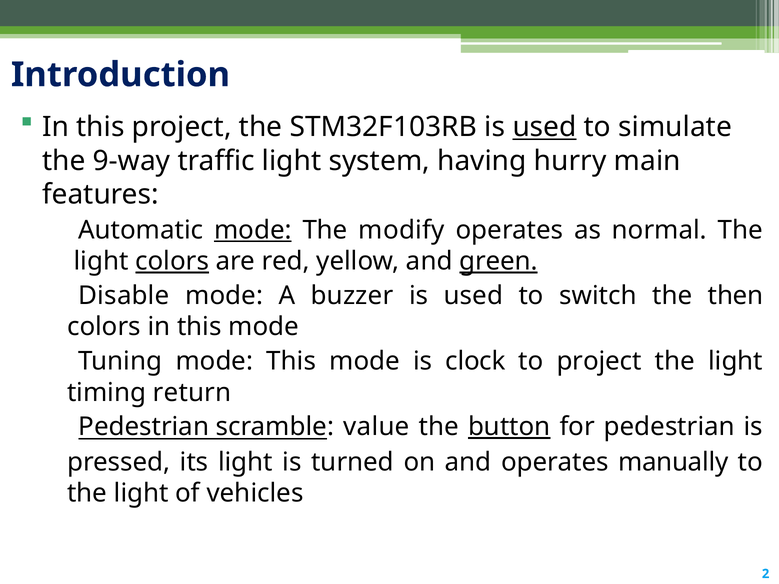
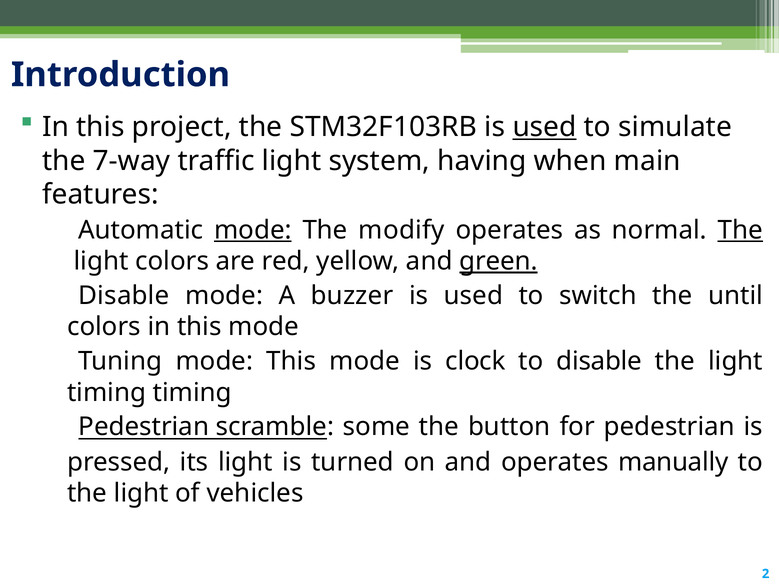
9-way: 9-way -> 7-way (132, 161)
hurry: hurry -> when (570, 161)
The underline: none -> present (740, 230)
colors underline: present -> none (172, 261)
then: then -> until (736, 296)
to project: project -> disable (599, 361)
timing return: return -> timing (192, 393)
value: value -> some (376, 427)
button underline: present -> none (509, 427)
